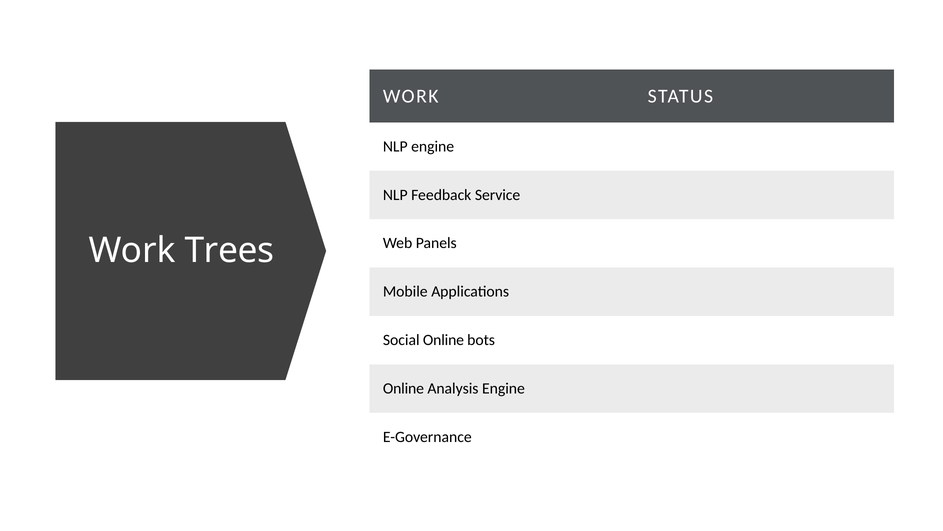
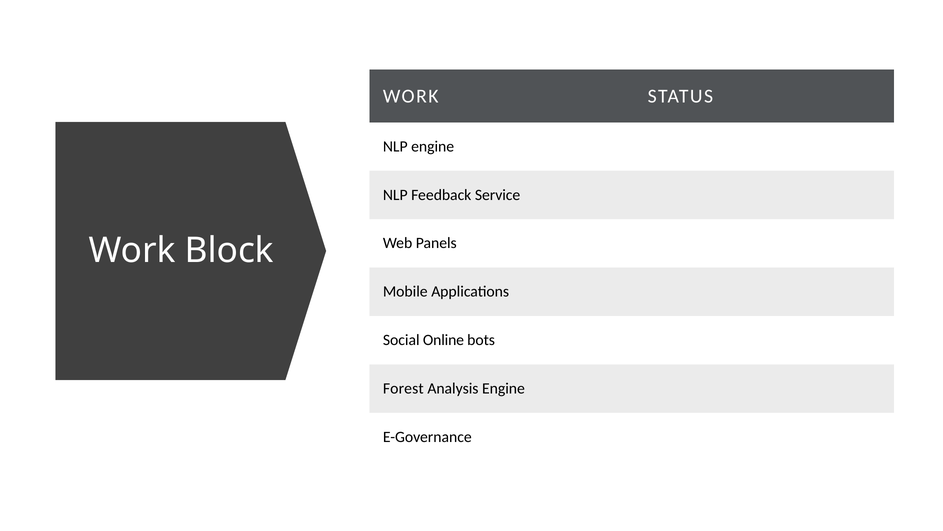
Trees: Trees -> Block (229, 250)
Online: Online -> Forest (403, 388)
